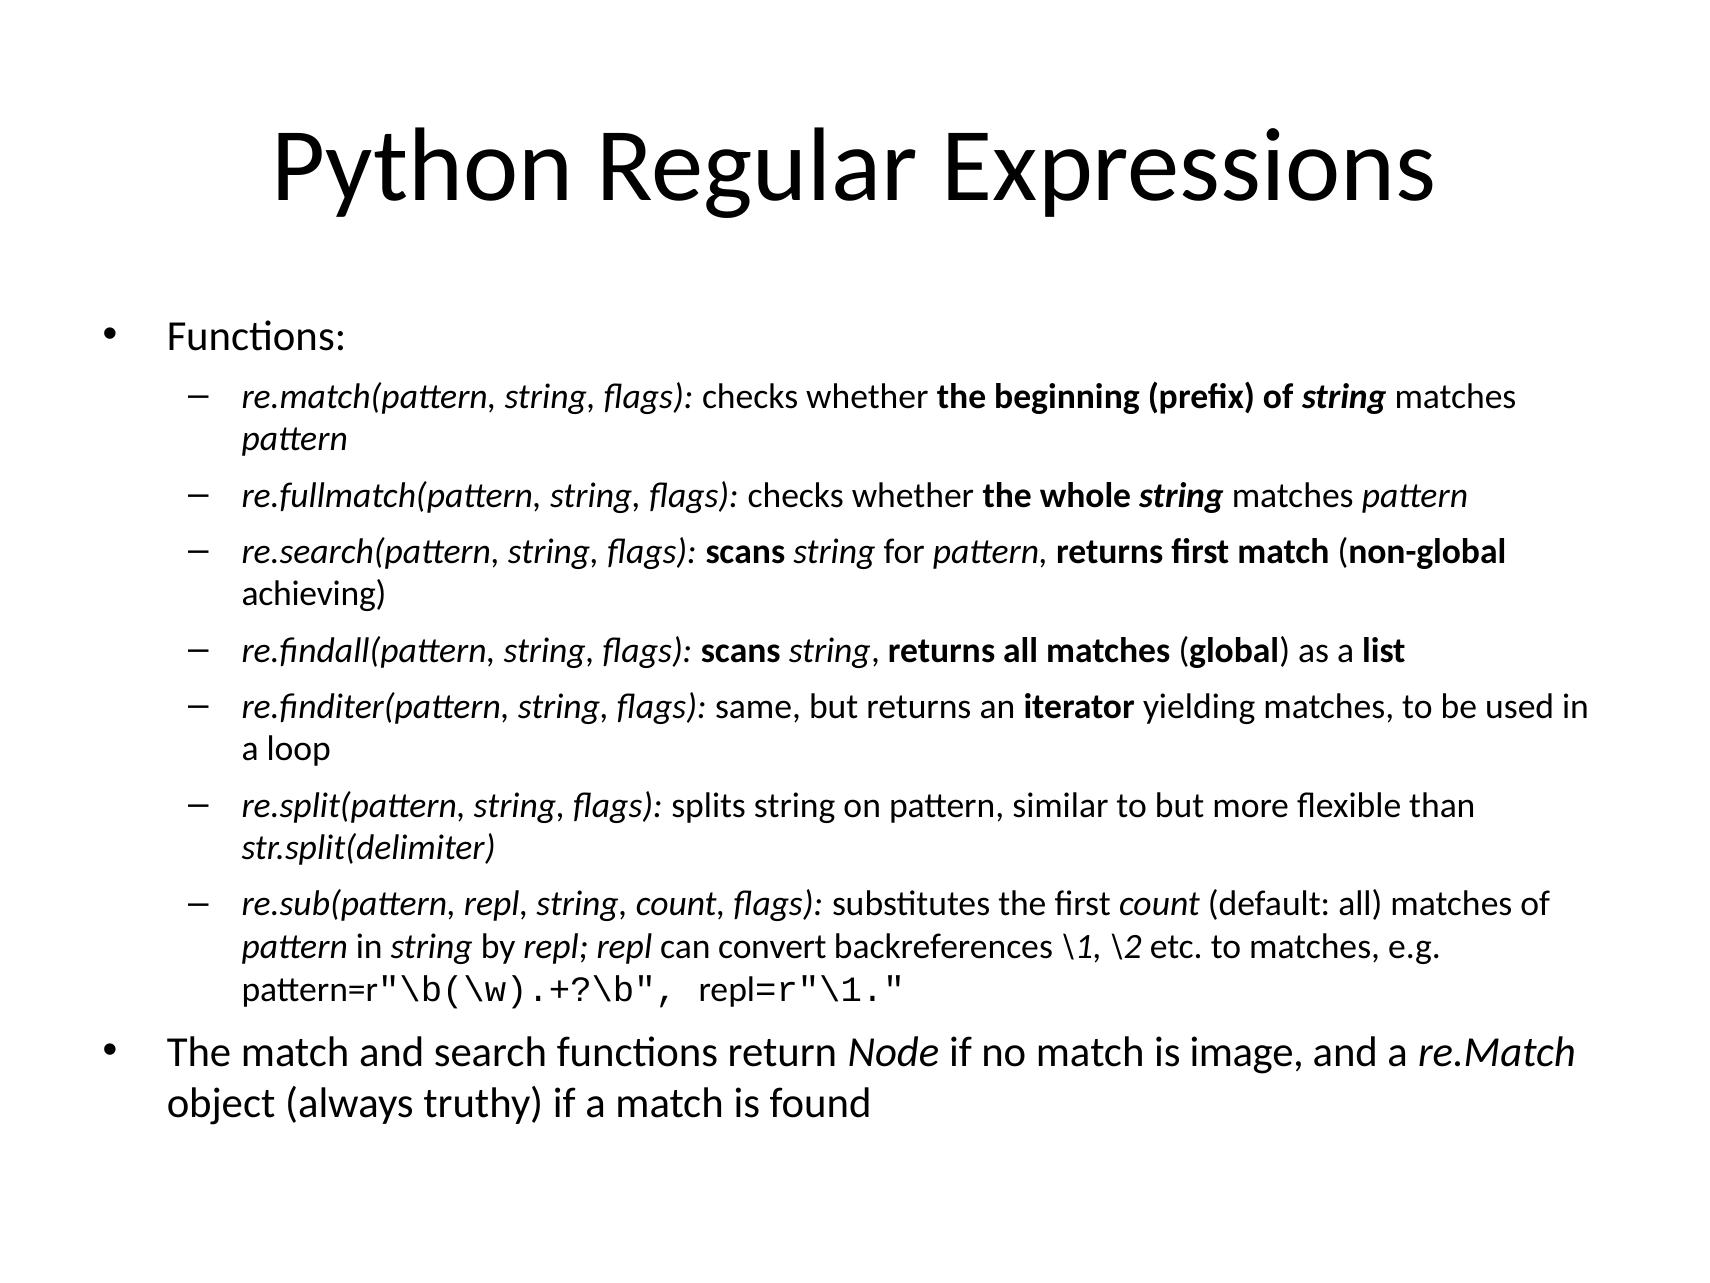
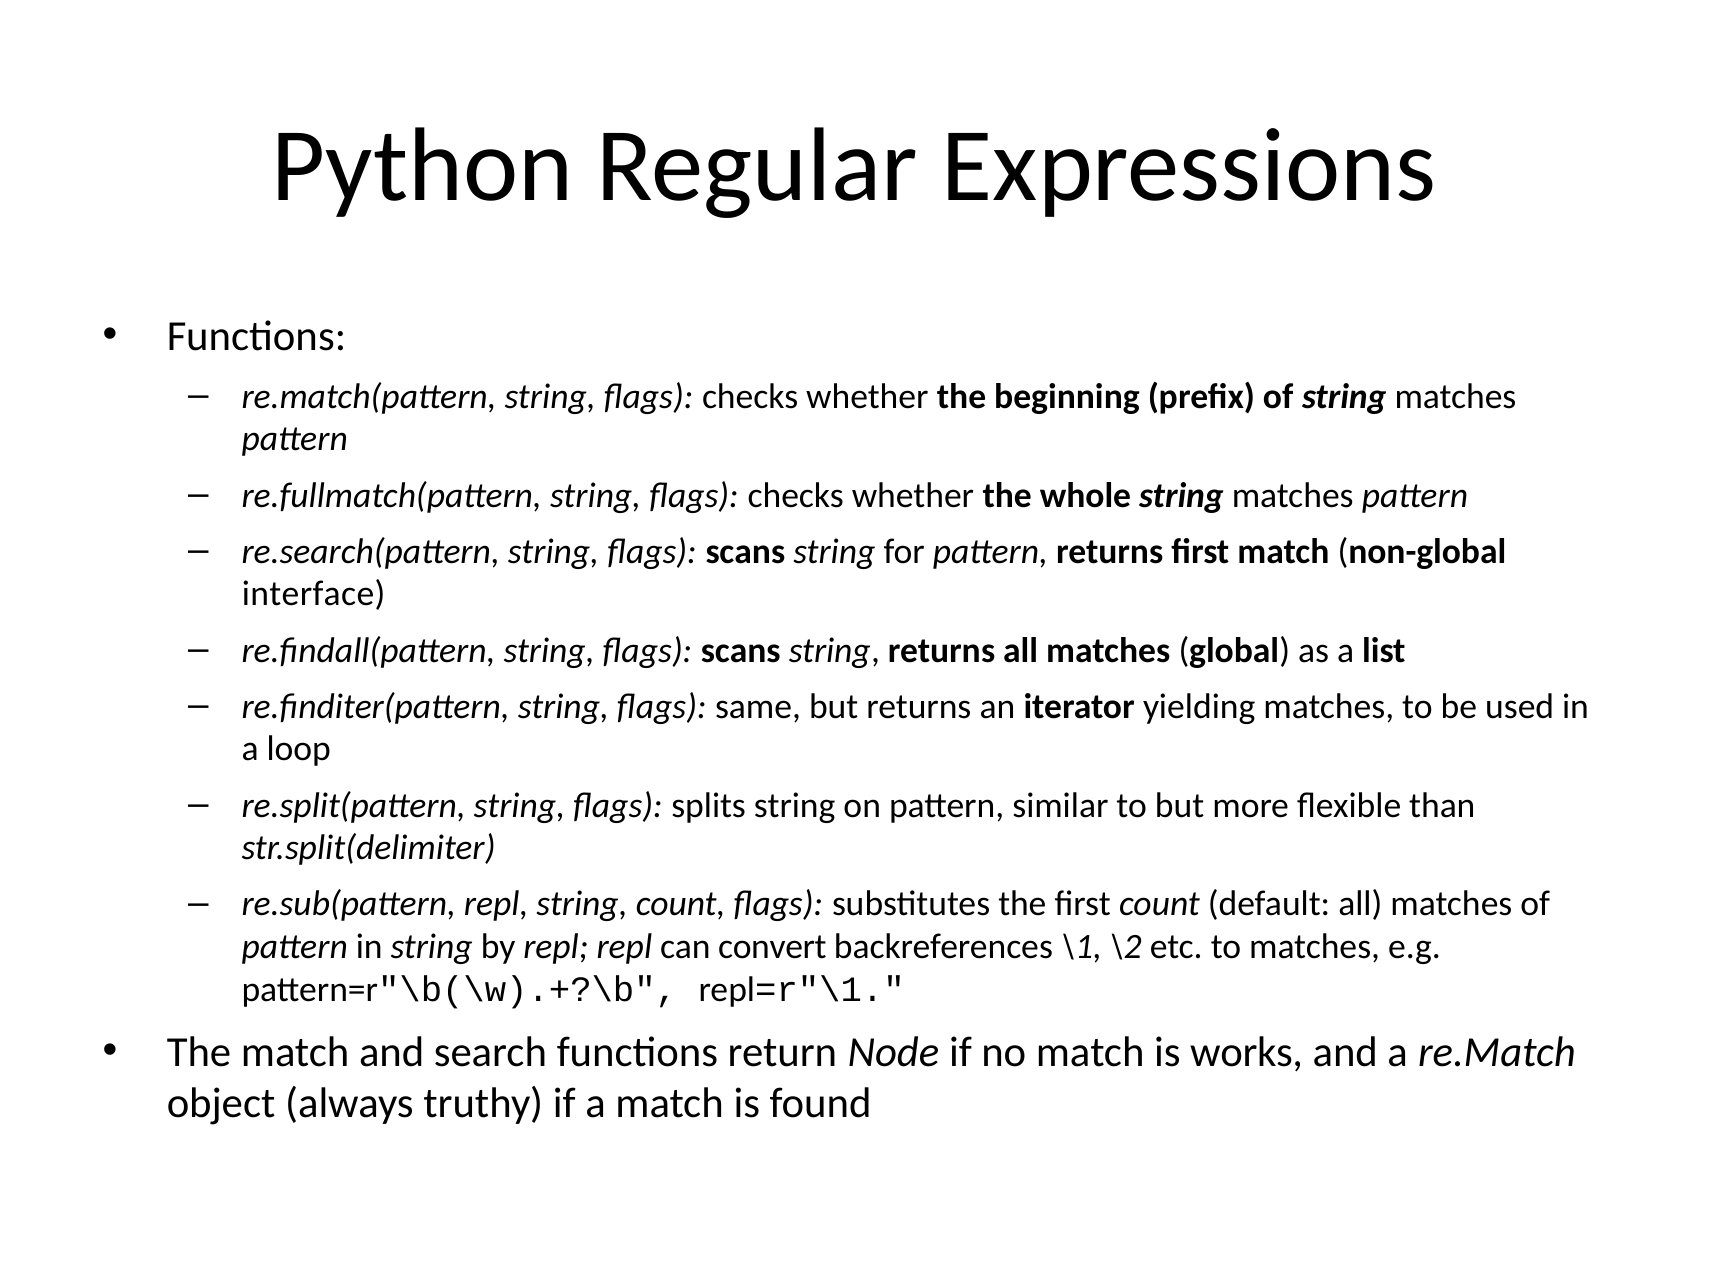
achieving: achieving -> interface (314, 594)
image: image -> works (1247, 1052)
